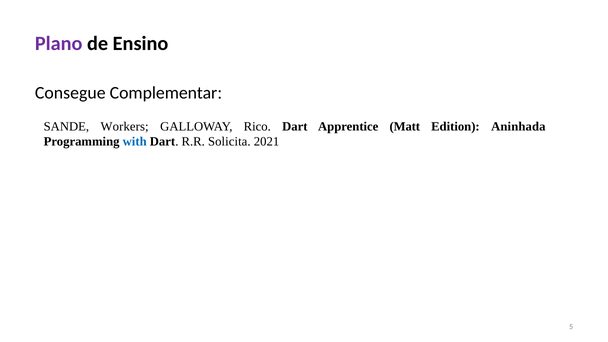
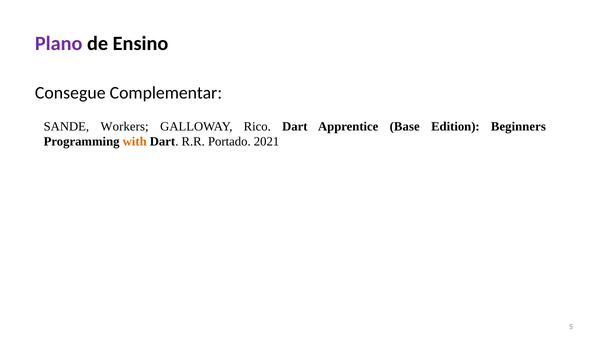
Matt: Matt -> Base (405, 126)
Aninhada: Aninhada -> Beginners (518, 126)
with colour: blue -> orange (135, 142)
Solicita: Solicita -> Portado (229, 142)
